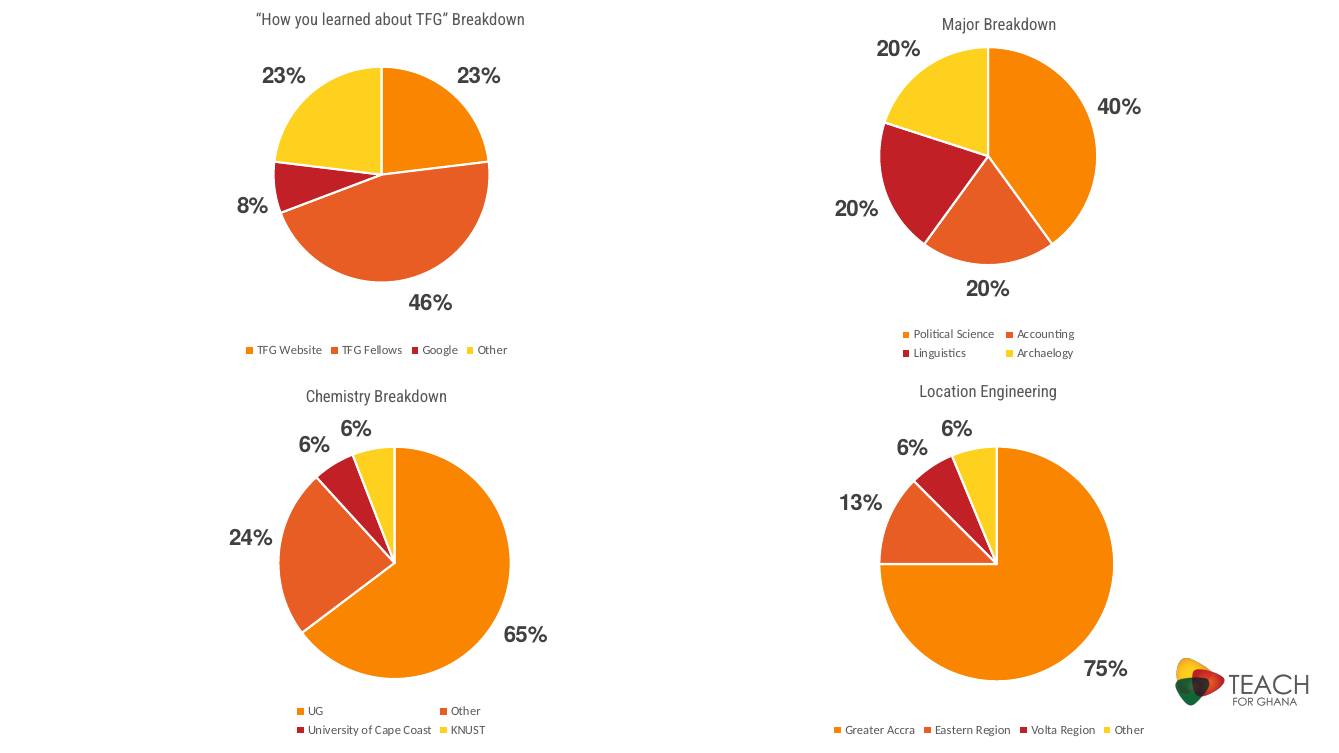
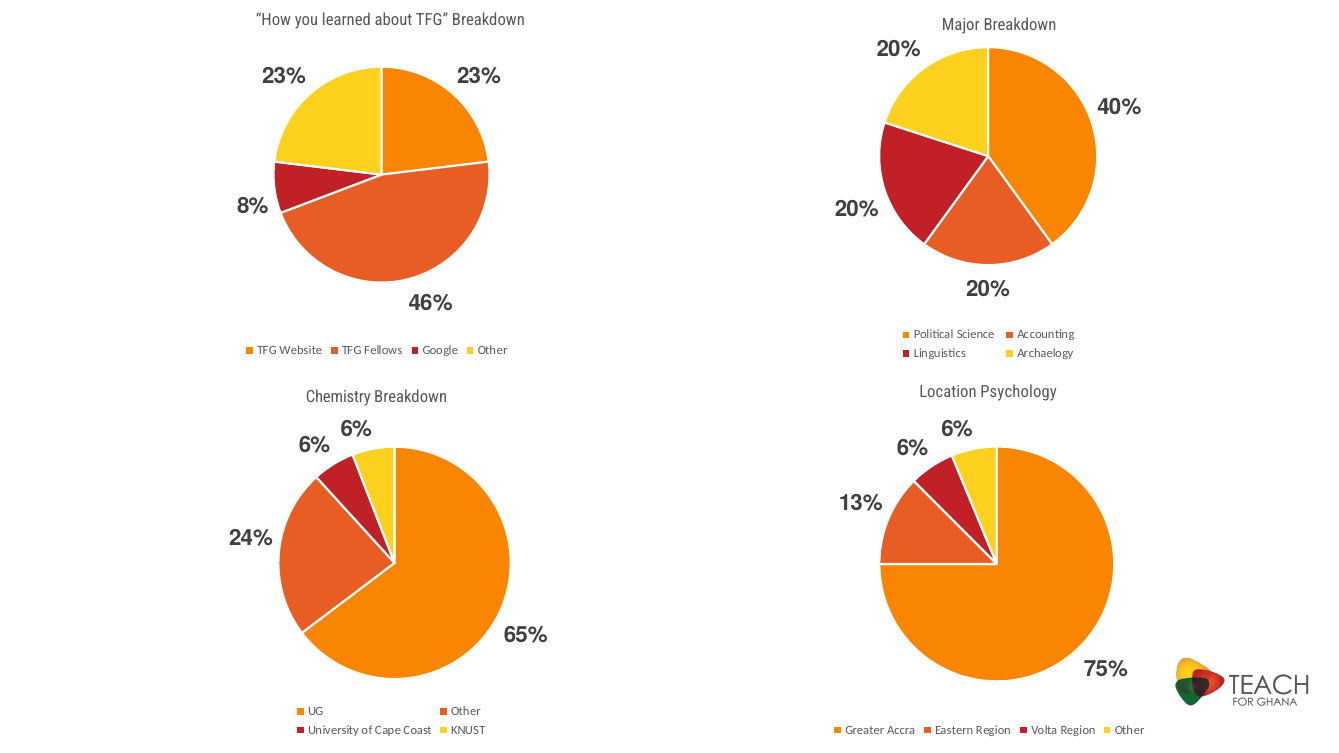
Engineering: Engineering -> Psychology (1019, 392)
